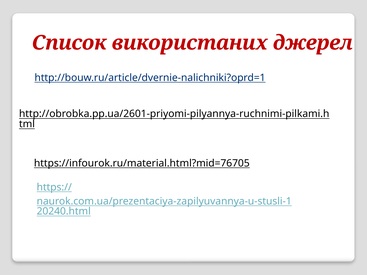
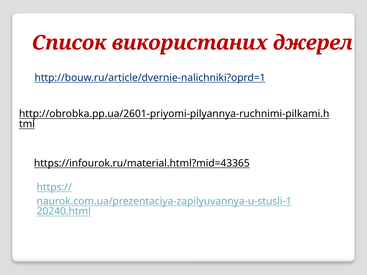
https://infourok.ru/material.html?mid=76705: https://infourok.ru/material.html?mid=76705 -> https://infourok.ru/material.html?mid=43365 (142, 163)
